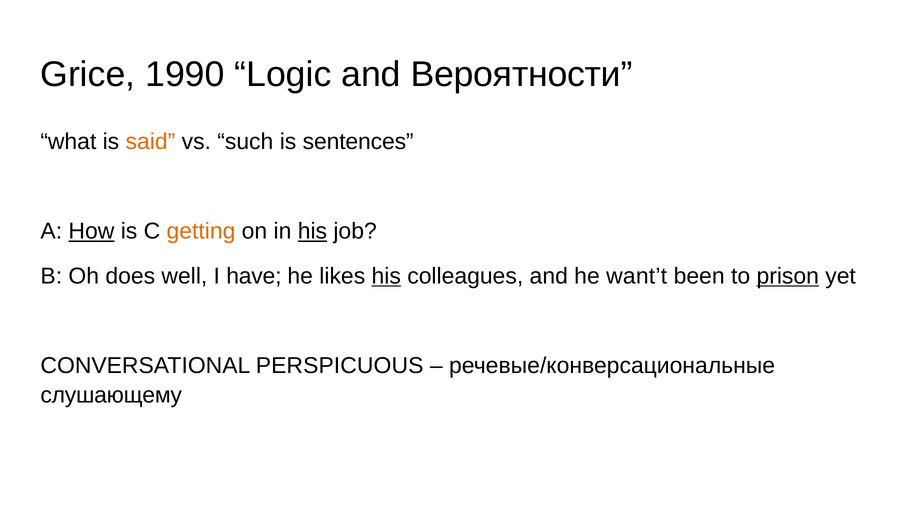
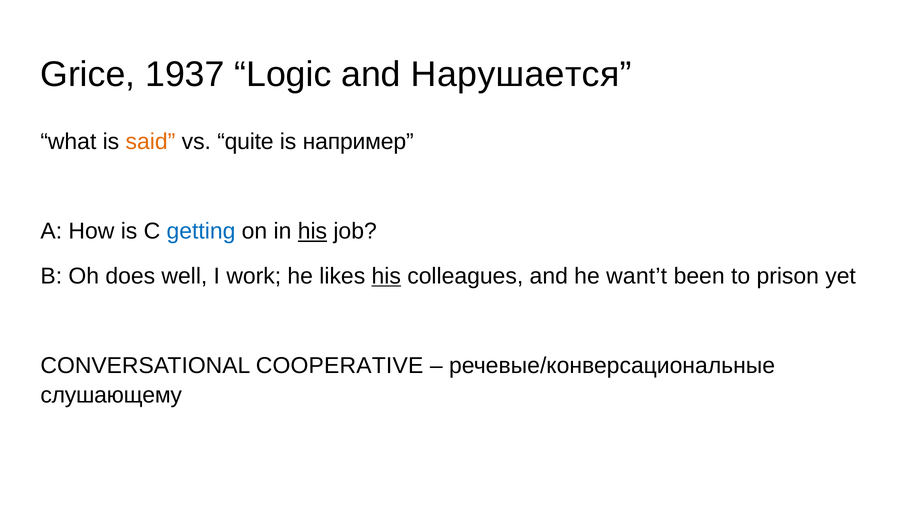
1990: 1990 -> 1937 (185, 74)
Вероятности: Вероятности -> Нарушается (521, 74)
such: such -> quite (245, 142)
sentences: sentences -> например (358, 142)
How underline: present -> none (91, 232)
getting colour: orange -> blue (201, 232)
have: have -> work (254, 276)
prison underline: present -> none (788, 276)
PERSPICUOUS: PERSPICUOUS -> COOPERATIVE (340, 366)
